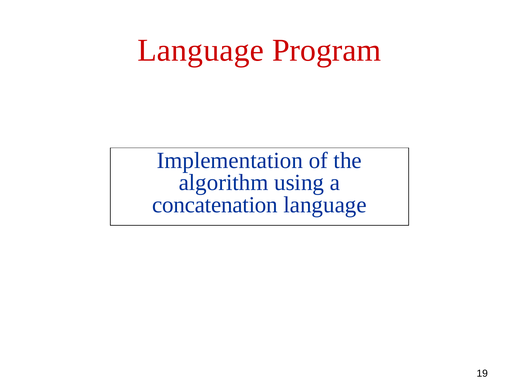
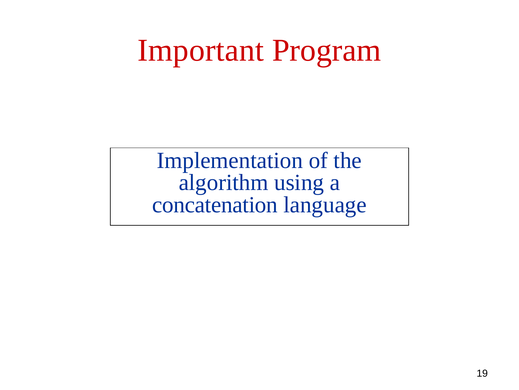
Language: Language -> Important (201, 50)
